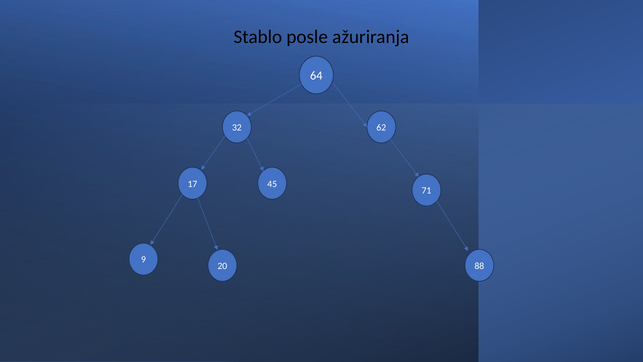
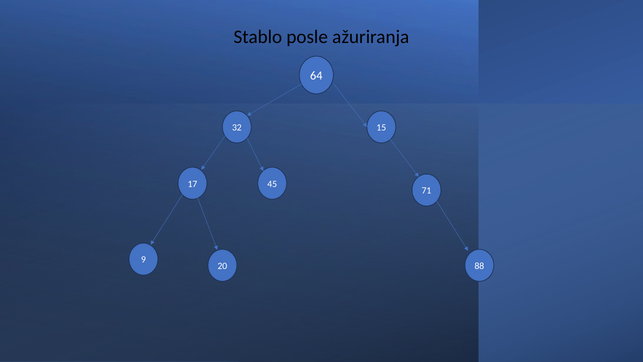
62: 62 -> 15 (381, 127)
